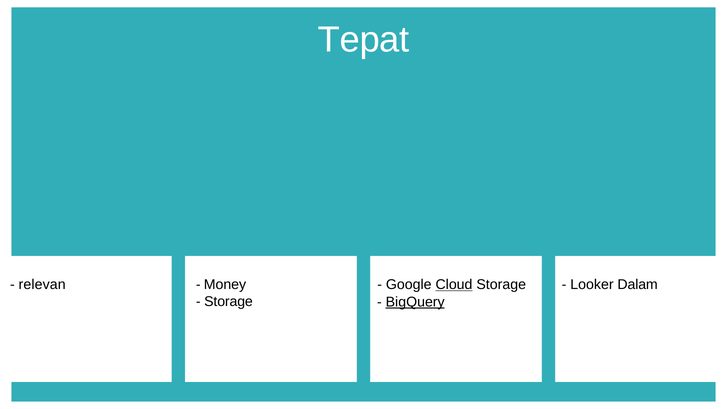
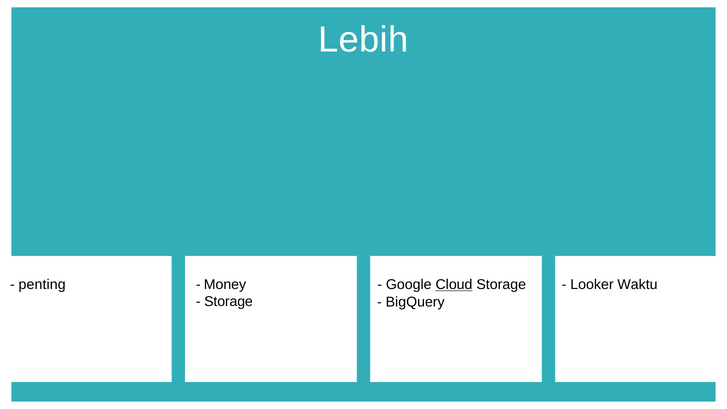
Tepat: Tepat -> Lebih (363, 40)
relevan: relevan -> penting (42, 285)
Dalam: Dalam -> Waktu (638, 285)
BigQuery underline: present -> none (415, 302)
